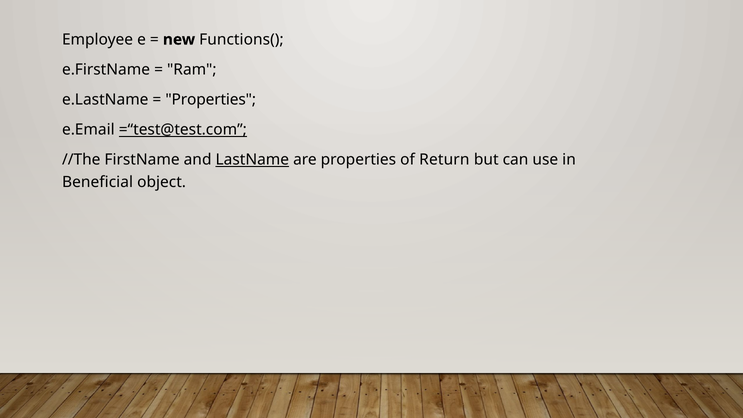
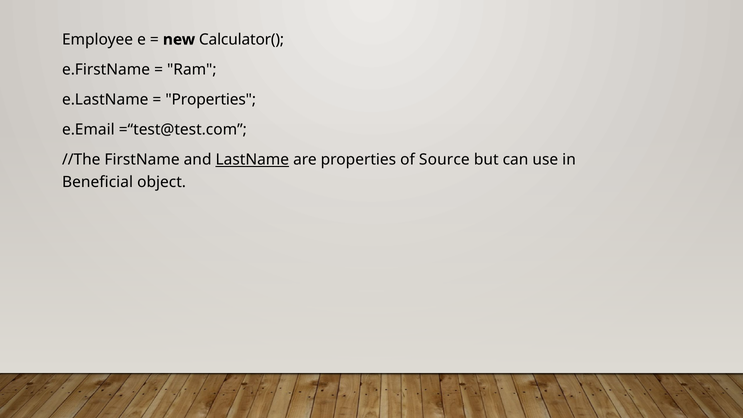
Functions(: Functions( -> Calculator( (242, 40)
=“test@test.com underline: present -> none (183, 130)
Return: Return -> Source (444, 160)
